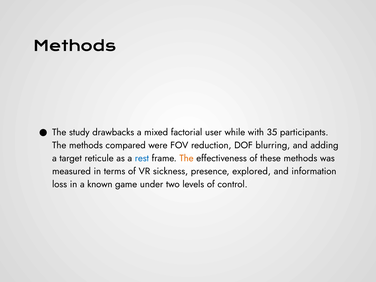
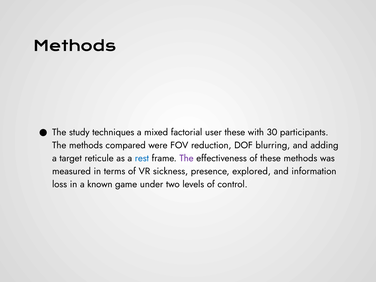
drawbacks: drawbacks -> techniques (113, 132)
user while: while -> these (235, 132)
35: 35 -> 30 (272, 132)
The colour: orange -> purple (186, 158)
